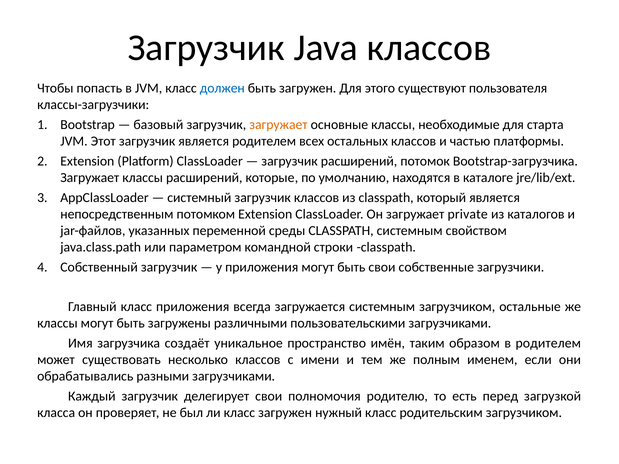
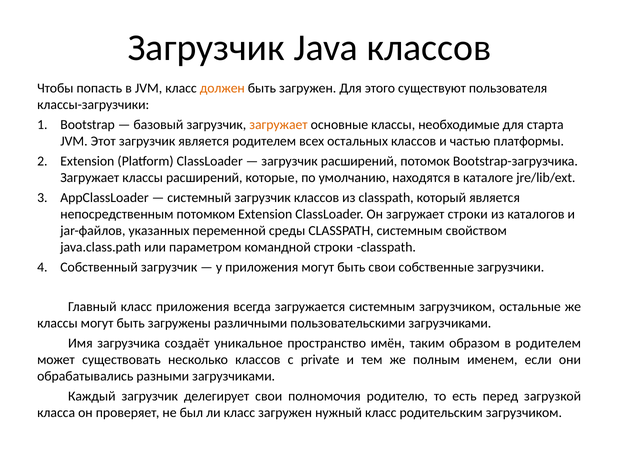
должен colour: blue -> orange (222, 88)
загружает private: private -> строки (468, 214)
имени: имени -> private (320, 360)
